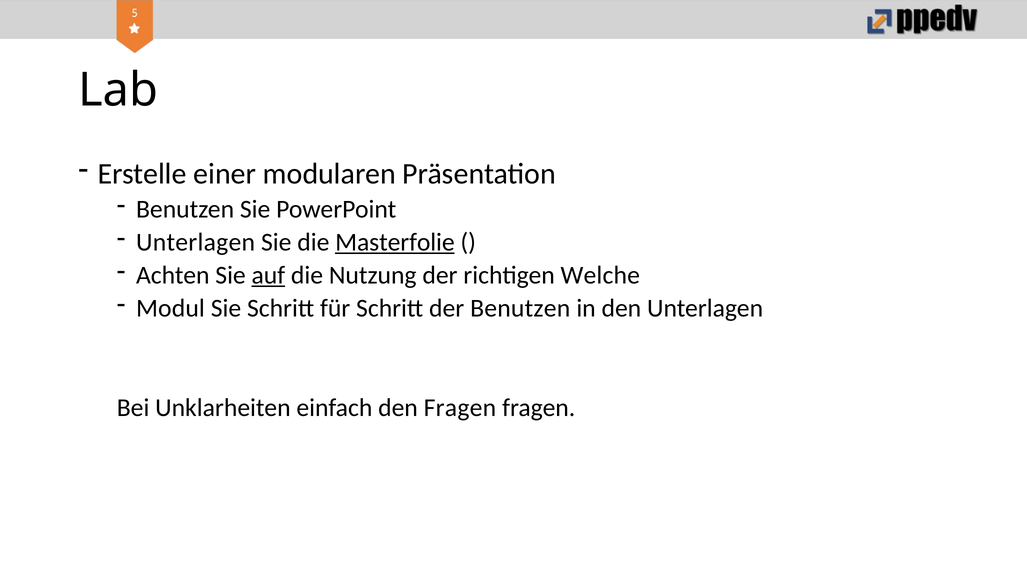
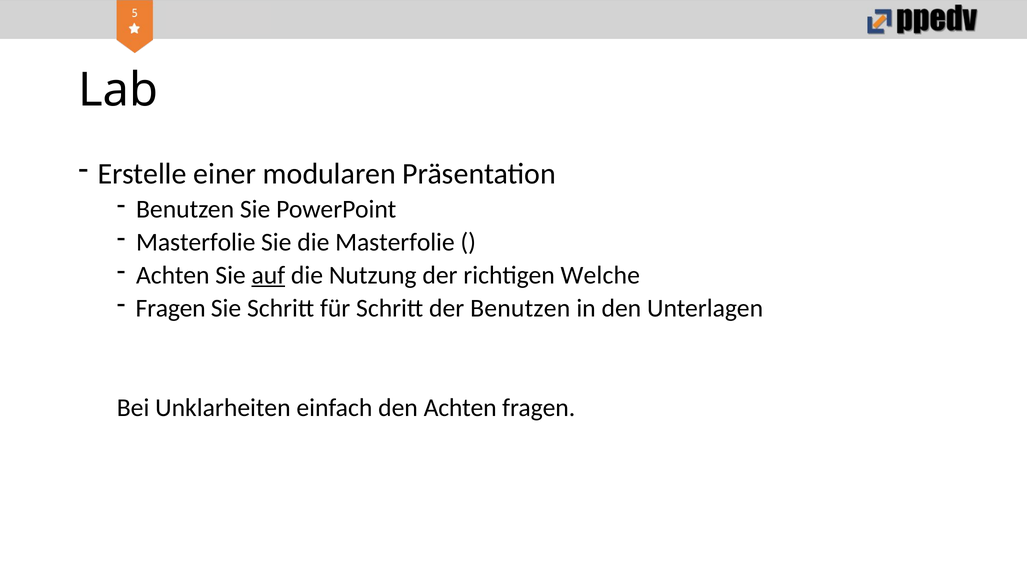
Unterlagen: Unterlagen -> Masterfolie (196, 242)
Masterfolie underline: present -> none (395, 242)
Modul: Modul -> Fragen (171, 308)
den Fragen: Fragen -> Achten (460, 407)
